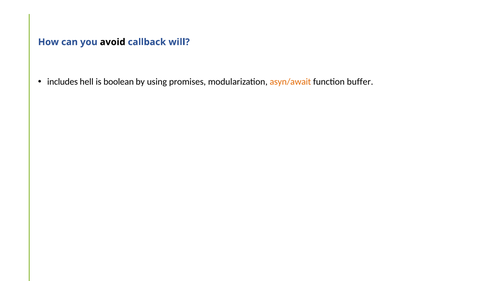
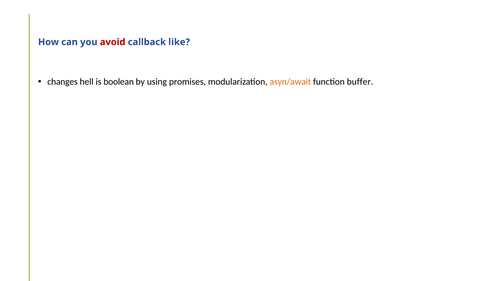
avoid colour: black -> red (113, 42)
will: will -> like (179, 42)
includes: includes -> changes (63, 82)
